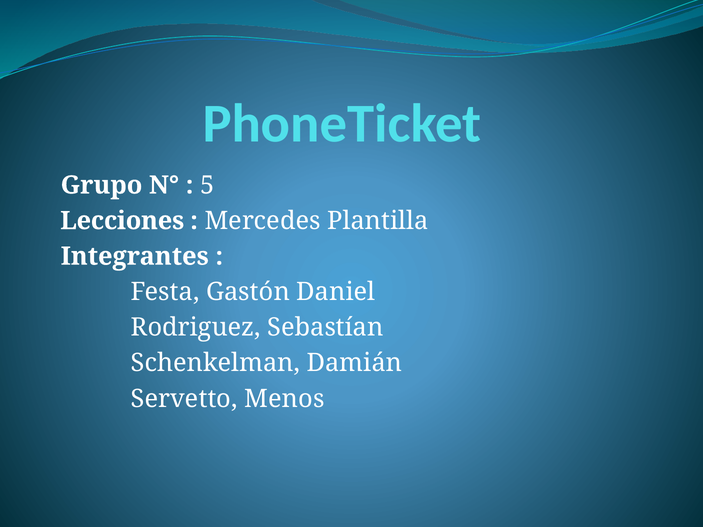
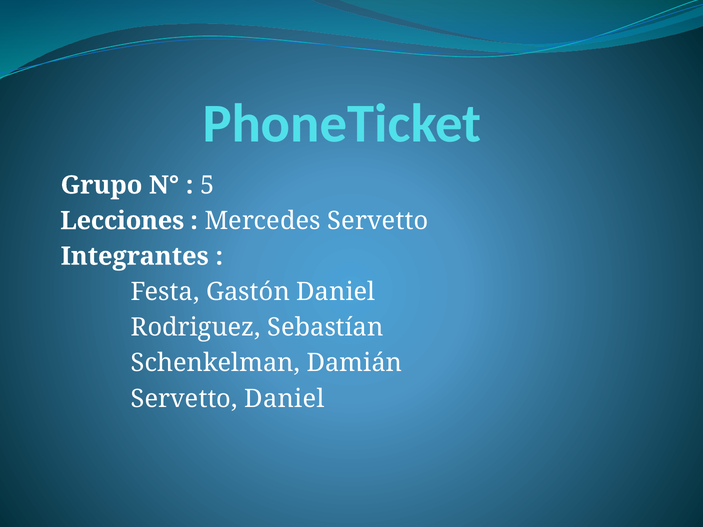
Mercedes Plantilla: Plantilla -> Servetto (378, 221)
Servetto Menos: Menos -> Daniel (284, 399)
